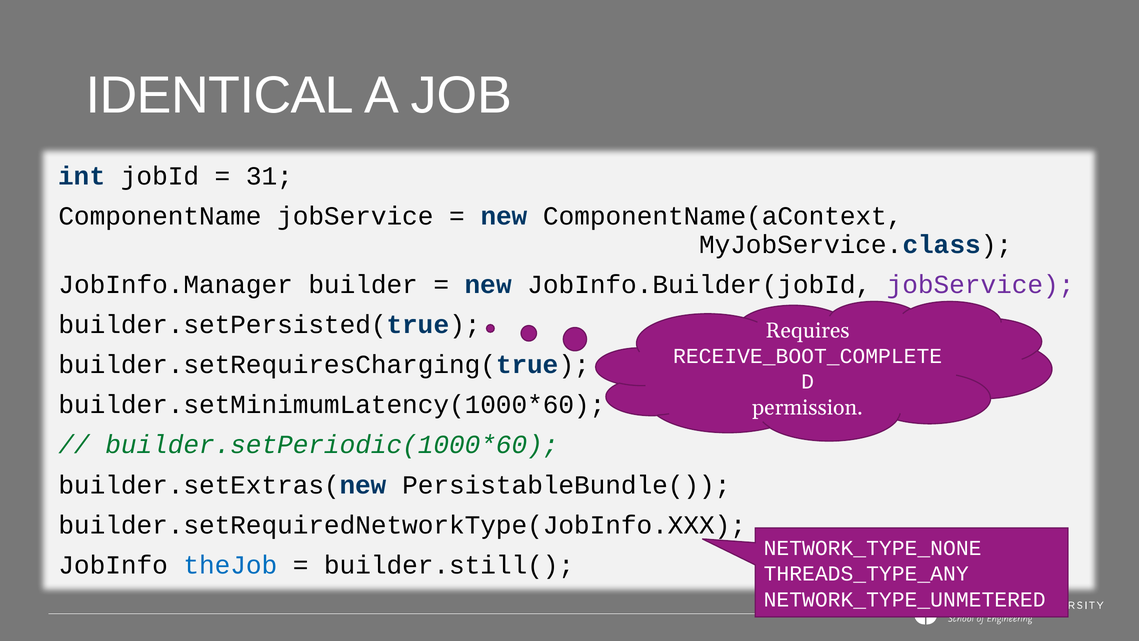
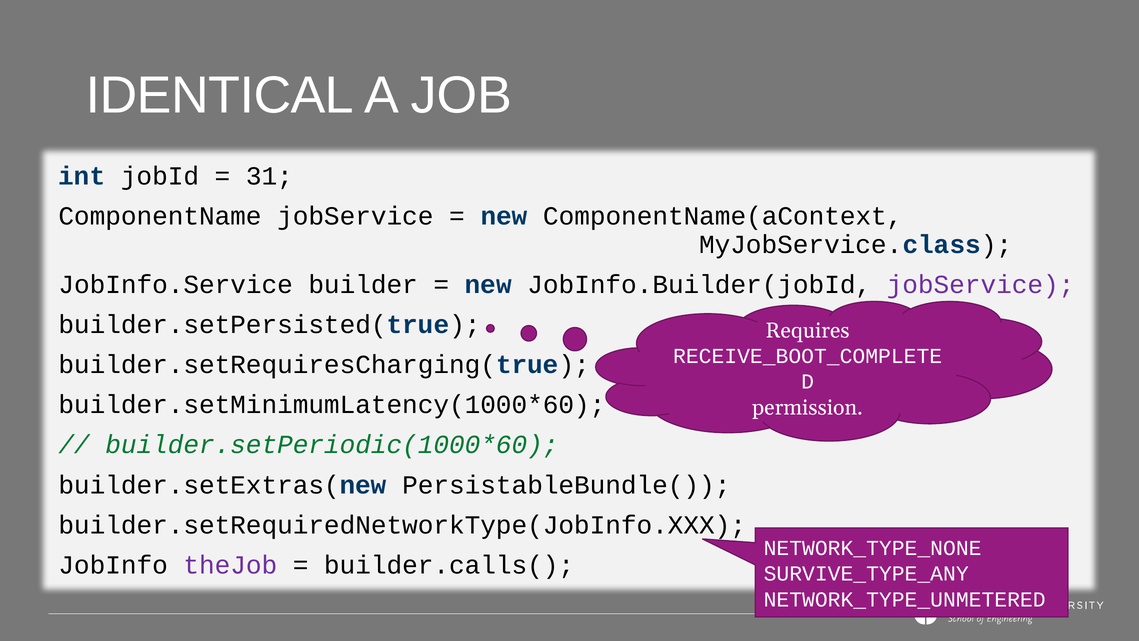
JobInfo.Manager: JobInfo.Manager -> JobInfo.Service (176, 284)
theJob colour: blue -> purple (230, 565)
builder.still(: builder.still( -> builder.calls( (449, 565)
THREADS_TYPE_ANY: THREADS_TYPE_ANY -> SURVIVE_TYPE_ANY (866, 574)
